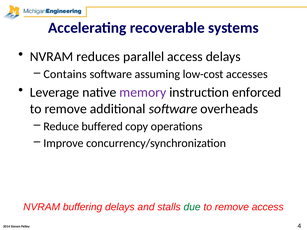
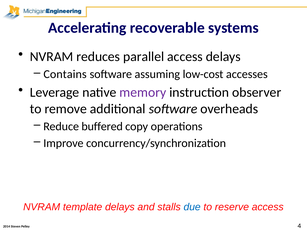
enforced: enforced -> observer (257, 93)
buffering: buffering -> template (83, 207)
due colour: green -> blue (192, 207)
remove: remove -> reserve (232, 207)
